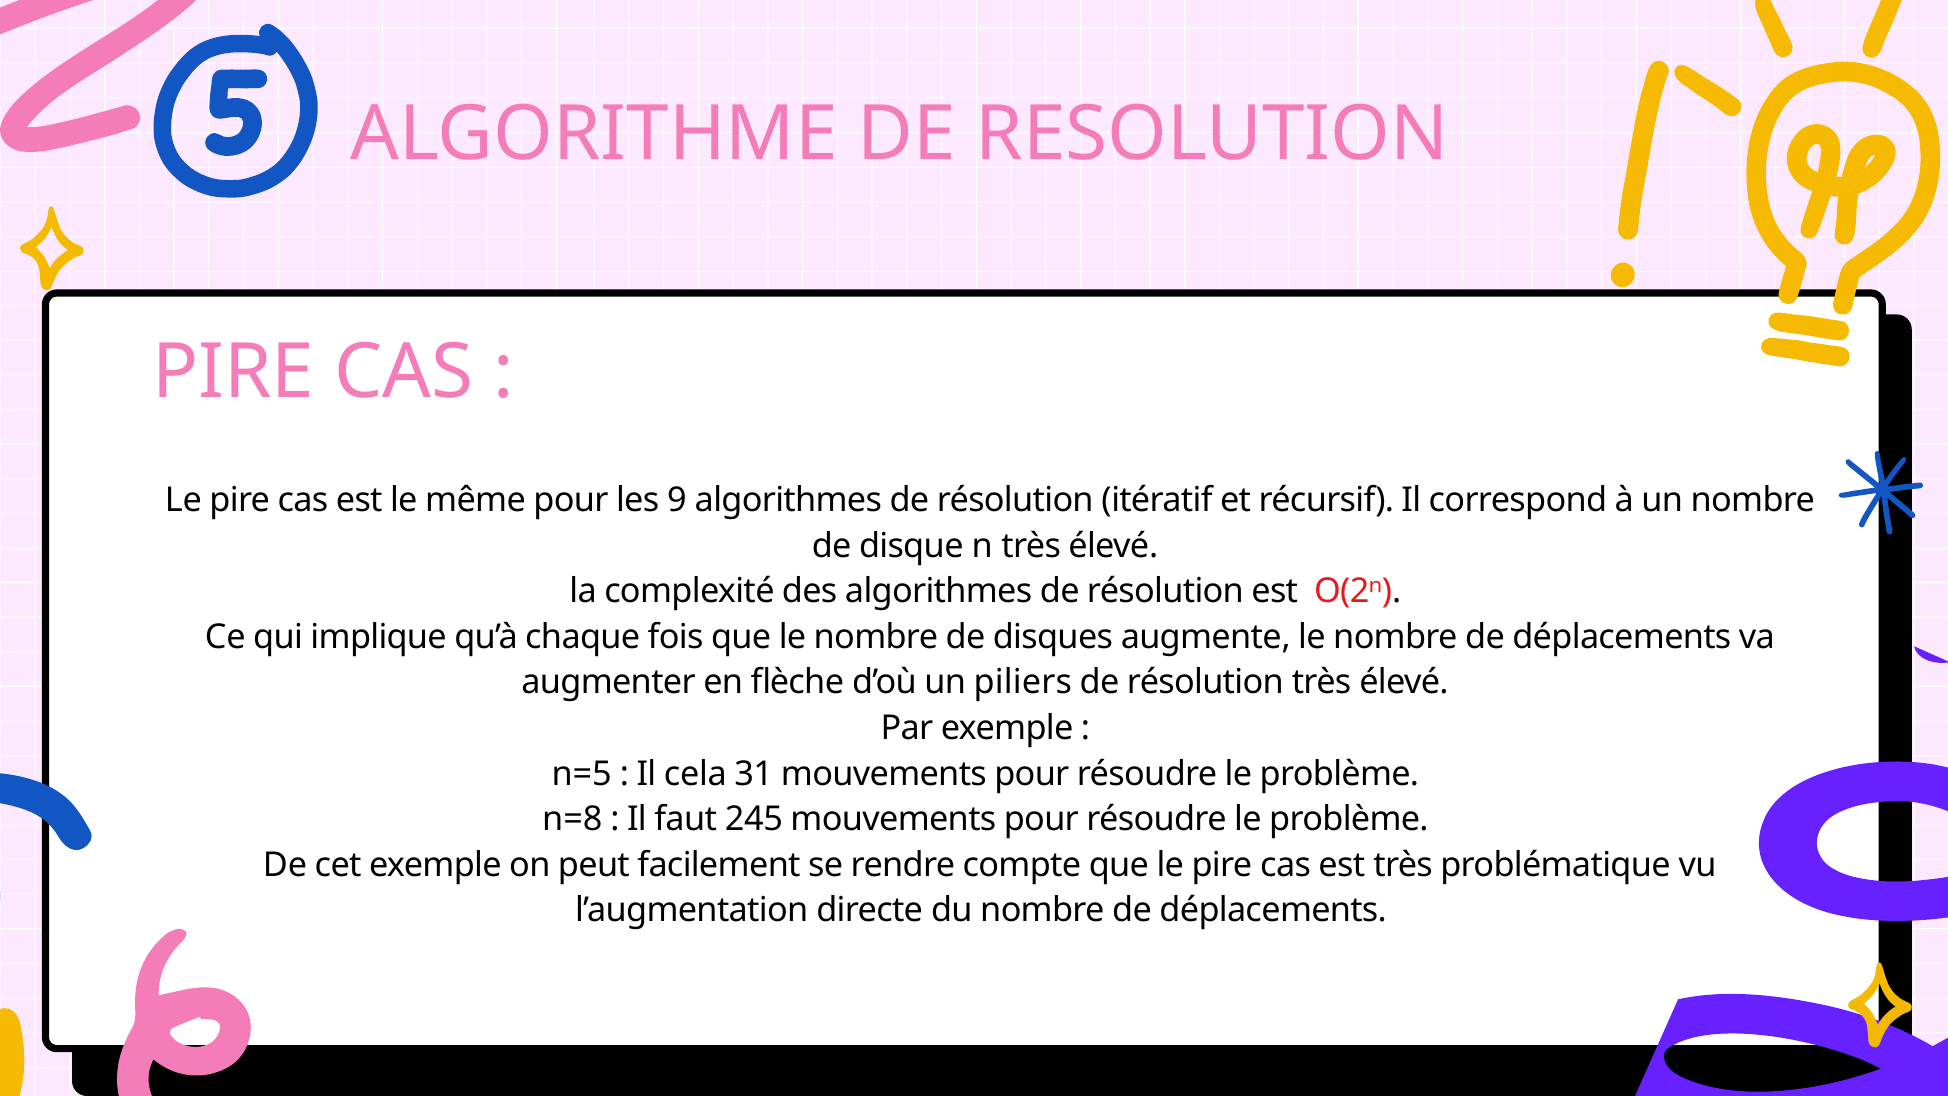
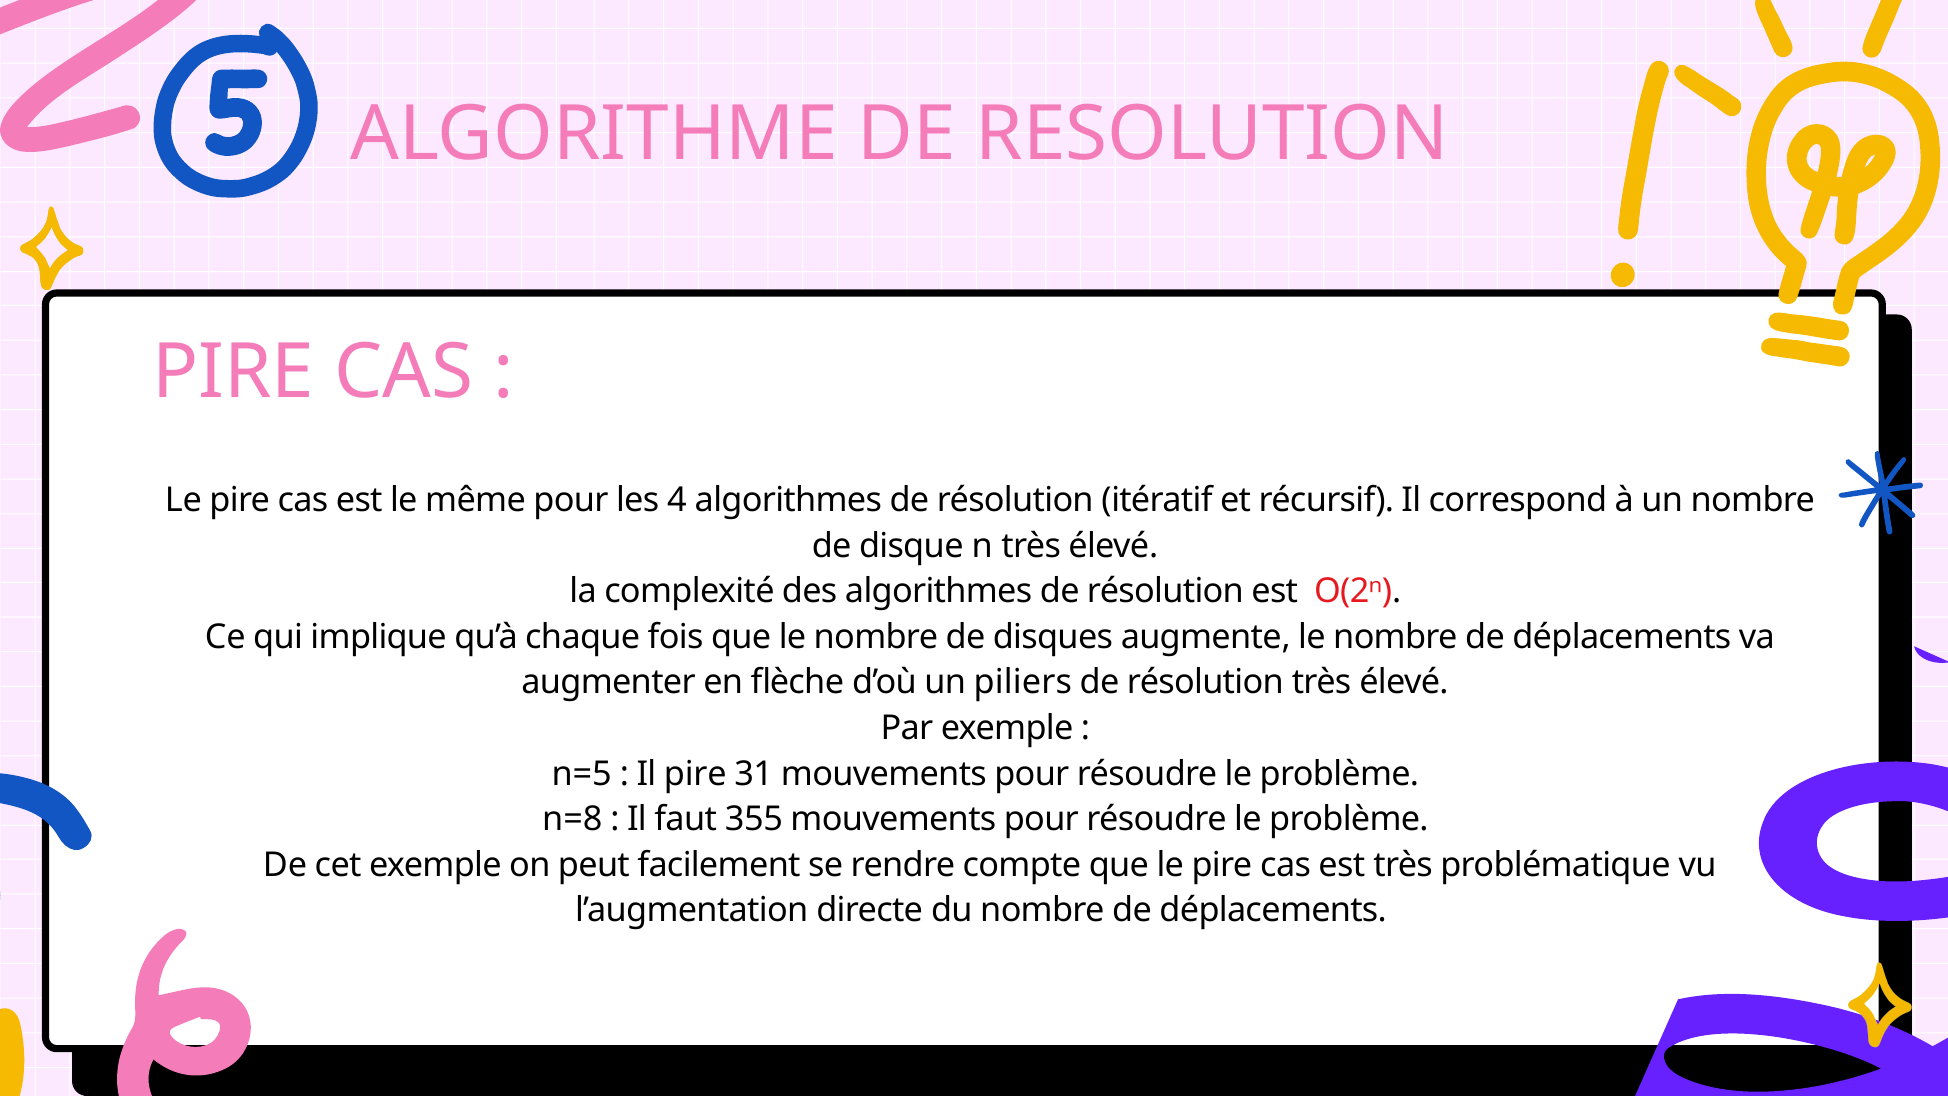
9: 9 -> 4 (677, 500)
Il cela: cela -> pire (695, 774)
245: 245 -> 355 (754, 819)
